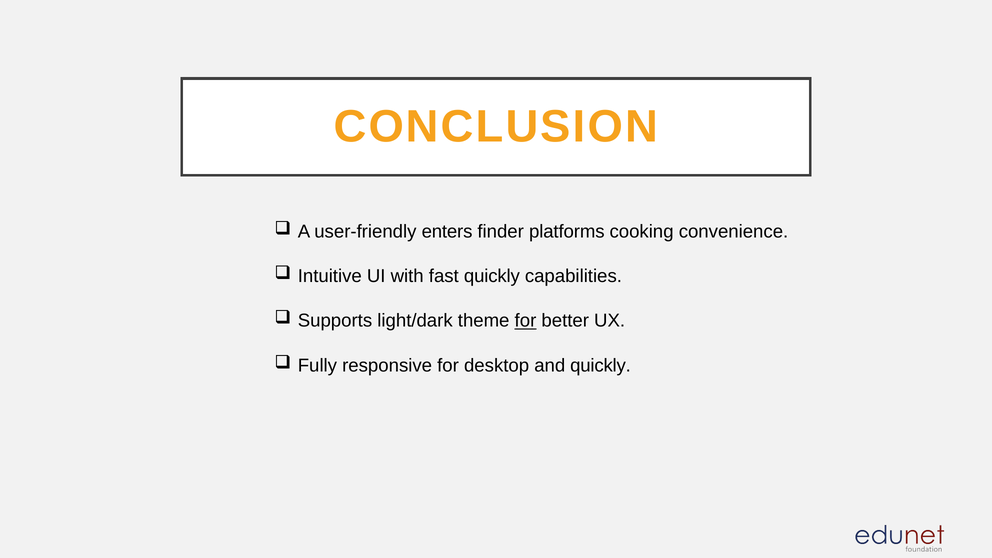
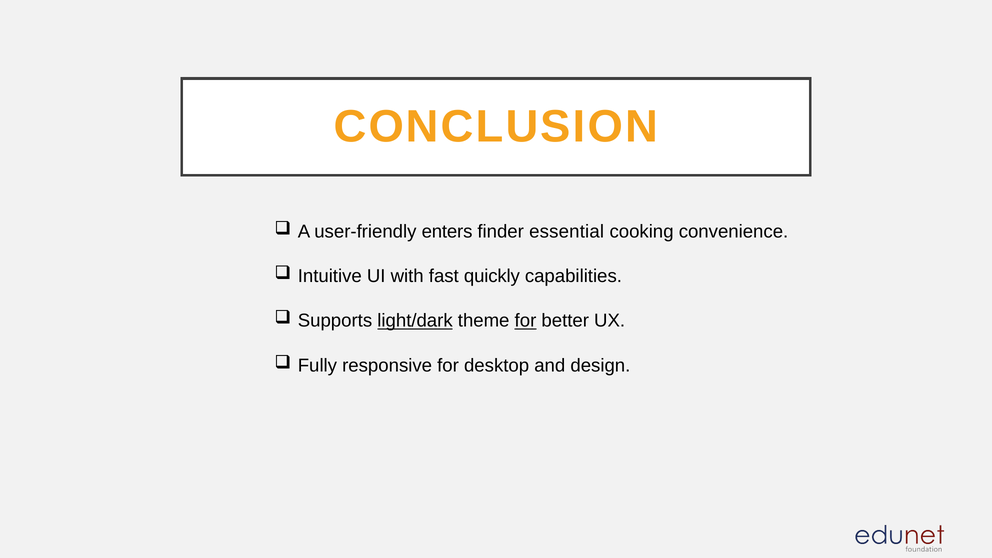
platforms: platforms -> essential (567, 232)
light/dark underline: none -> present (415, 321)
and quickly: quickly -> design (600, 365)
